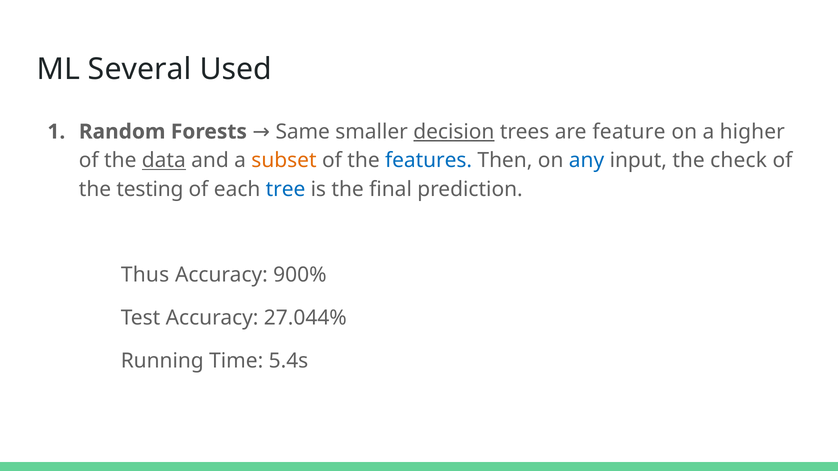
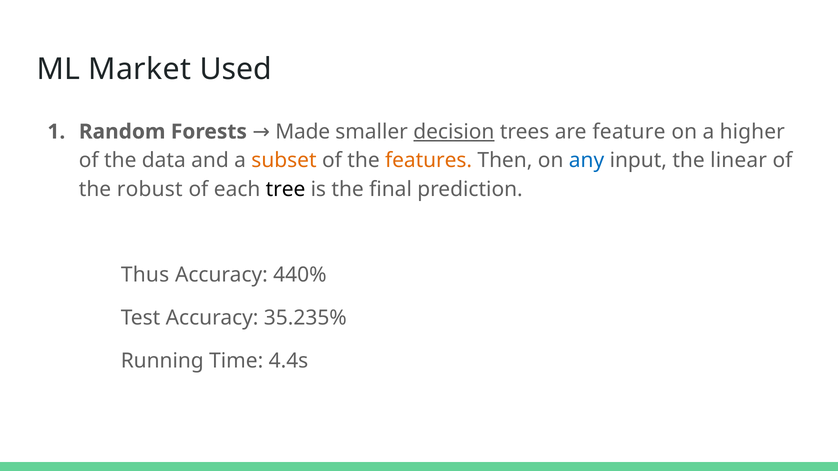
Several: Several -> Market (140, 69)
Same: Same -> Made (303, 132)
data underline: present -> none (164, 161)
features colour: blue -> orange (429, 161)
check: check -> linear (739, 161)
testing: testing -> robust (150, 190)
tree colour: blue -> black (286, 190)
900%: 900% -> 440% (300, 275)
27.044%: 27.044% -> 35.235% (305, 318)
5.4s: 5.4s -> 4.4s (288, 361)
